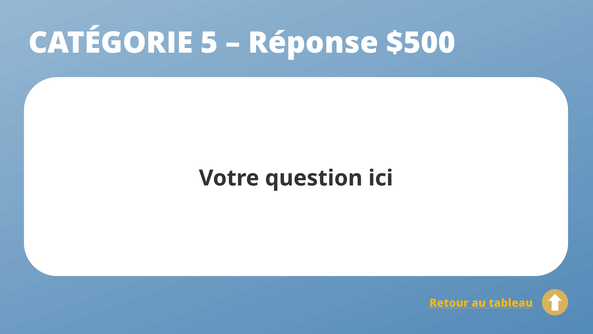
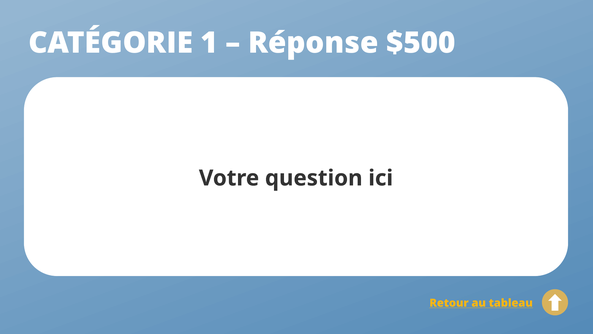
5: 5 -> 1 (209, 43)
